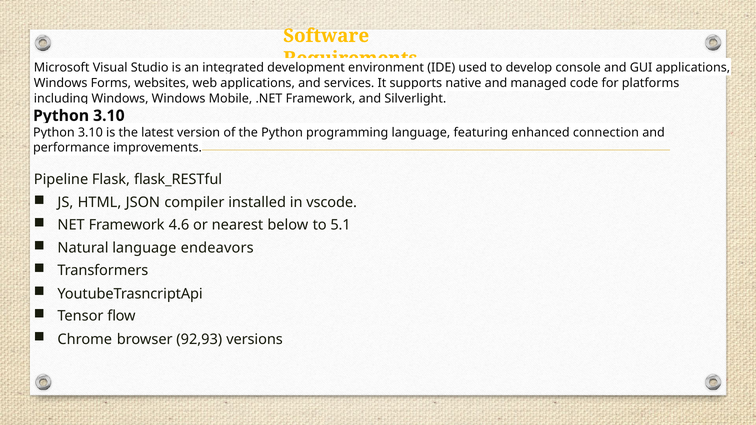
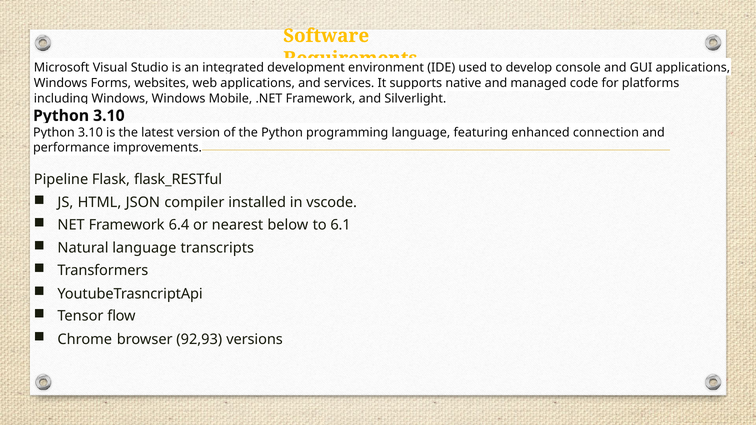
4.6: 4.6 -> 6.4 (179, 225)
5.1: 5.1 -> 6.1 (341, 225)
endeavors: endeavors -> transcripts (217, 248)
